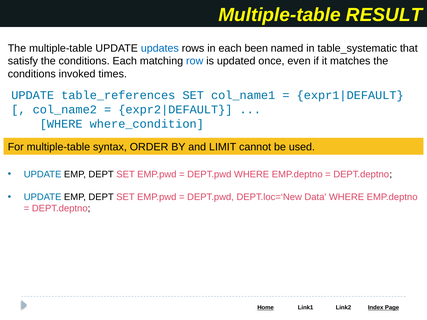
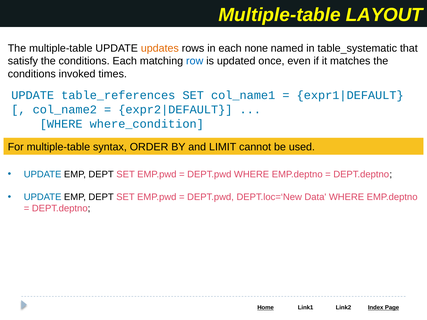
RESULT: RESULT -> LAYOUT (384, 15)
updates colour: blue -> orange (160, 48)
been: been -> none (256, 48)
